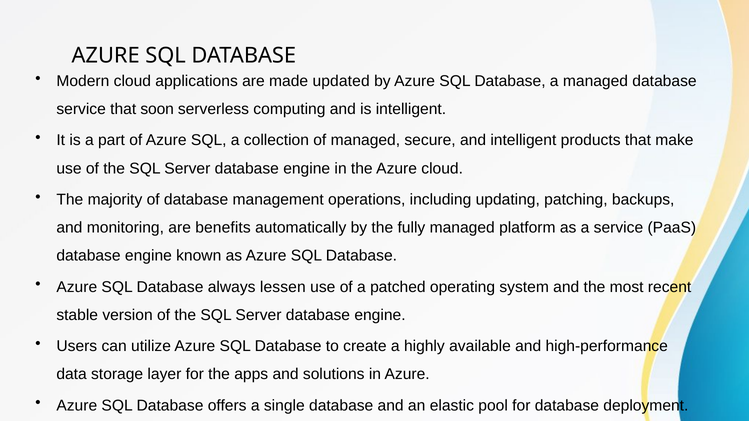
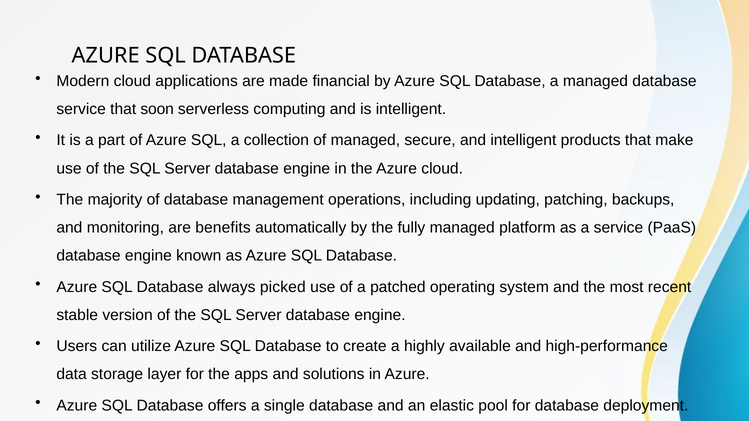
updated: updated -> financial (341, 81)
lessen: lessen -> picked (283, 287)
